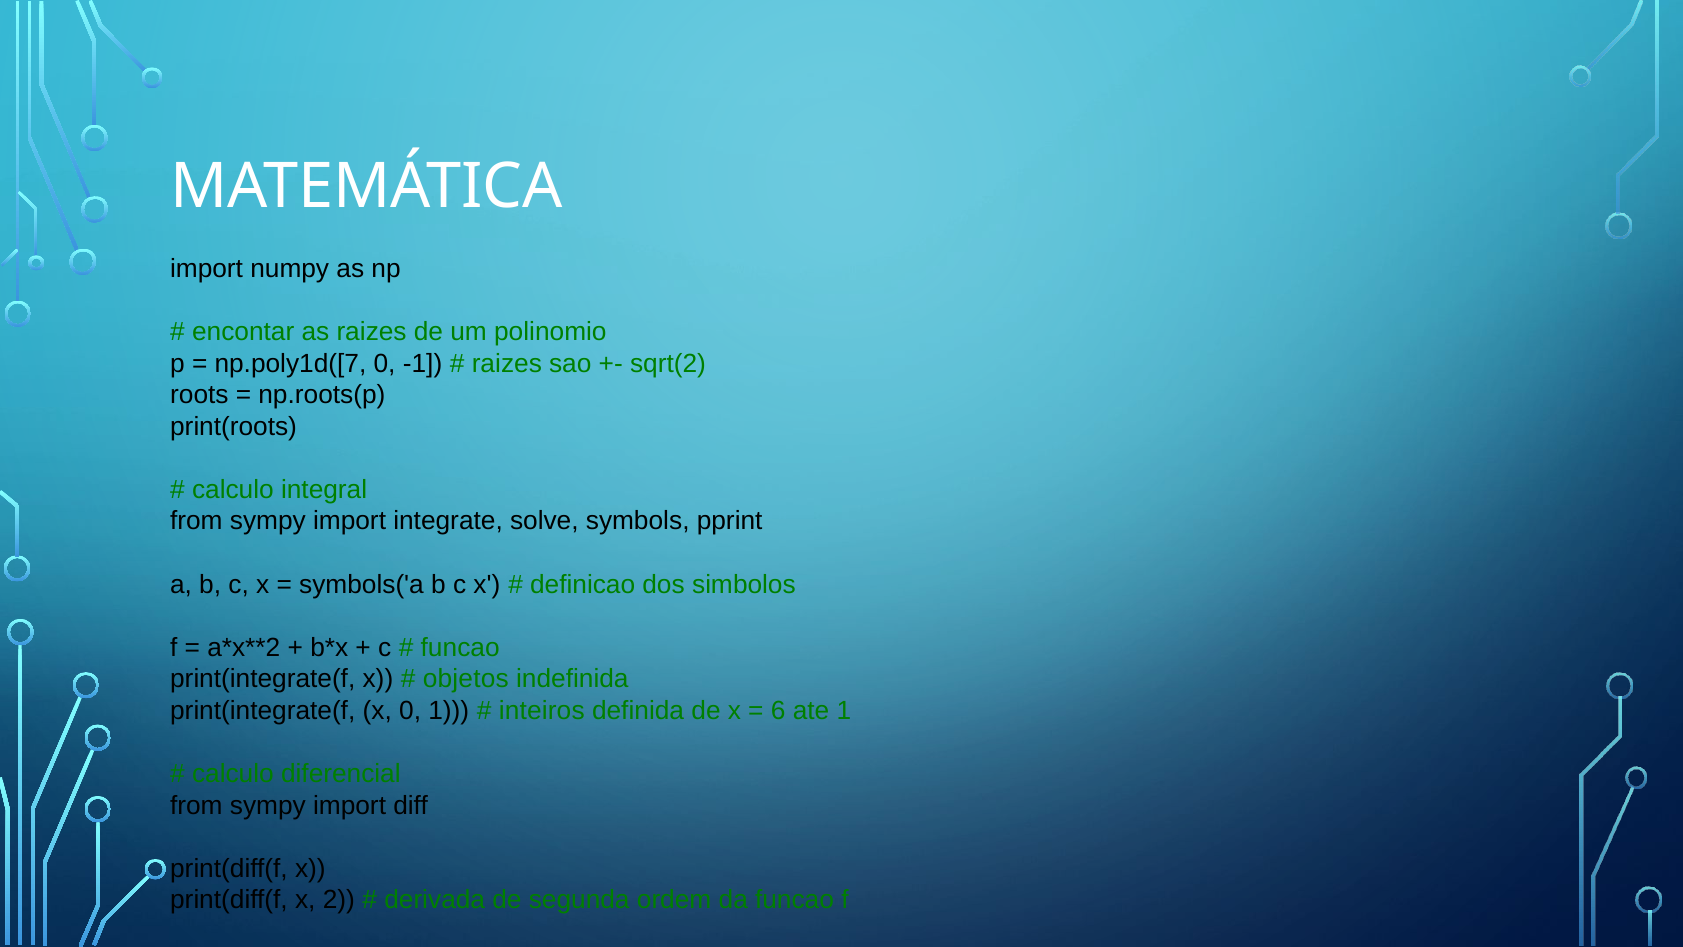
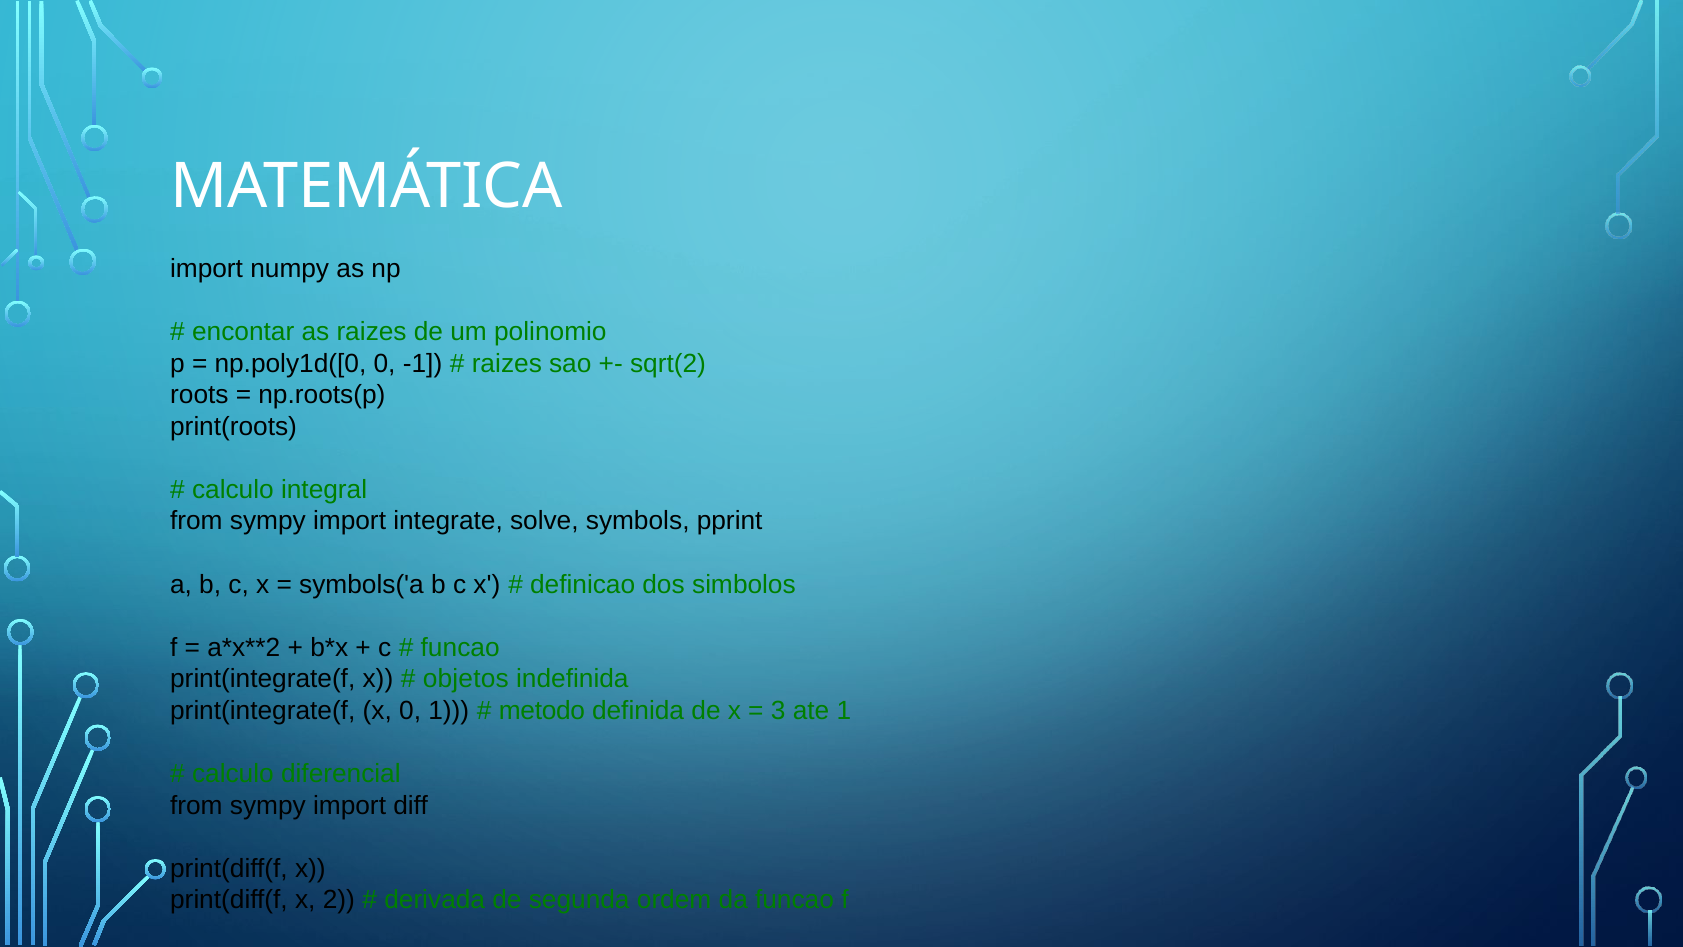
np.poly1d([7: np.poly1d([7 -> np.poly1d([0 (290, 363)
inteiros: inteiros -> metodo (542, 710)
6: 6 -> 3 (778, 710)
